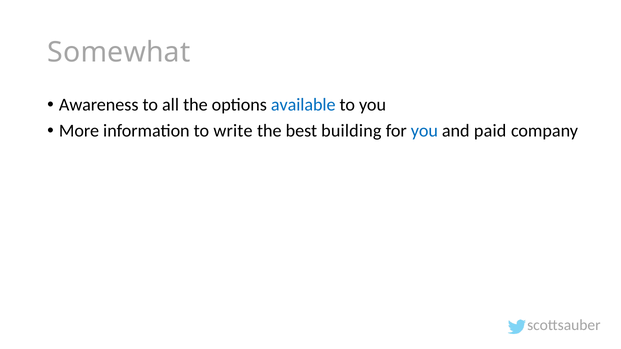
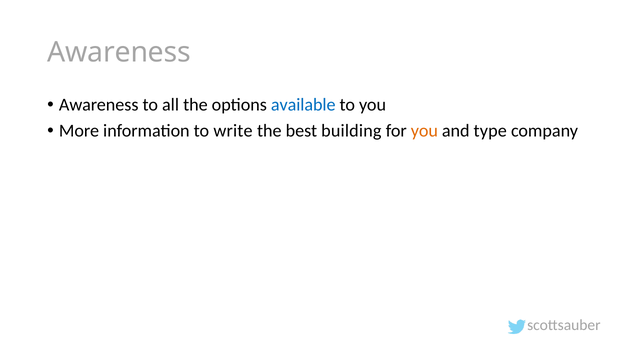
Somewhat: Somewhat -> Awareness (119, 52)
you colour: blue -> orange (424, 131)
paid: paid -> type (490, 131)
